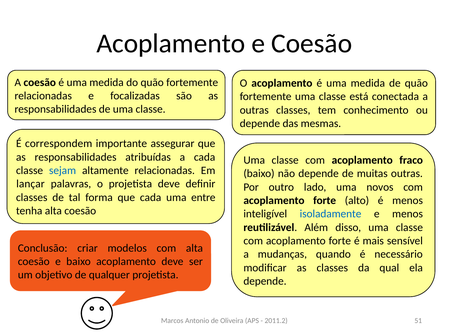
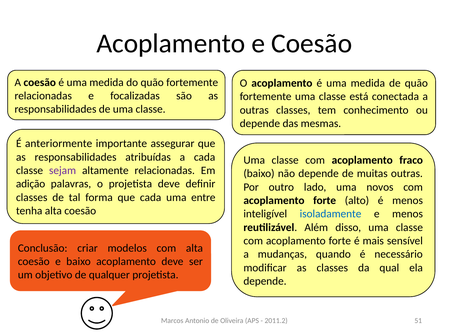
correspondem: correspondem -> anteriormente (59, 144)
sejam colour: blue -> purple (63, 171)
lançar: lançar -> adição (31, 184)
